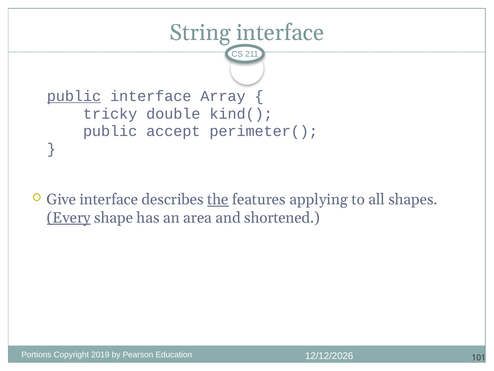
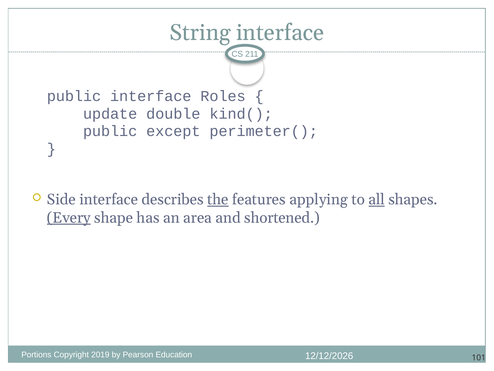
public underline: present -> none (74, 96)
Array: Array -> Roles (223, 96)
tricky: tricky -> update (110, 114)
accept: accept -> except (173, 131)
Give: Give -> Side (61, 199)
all underline: none -> present (377, 199)
